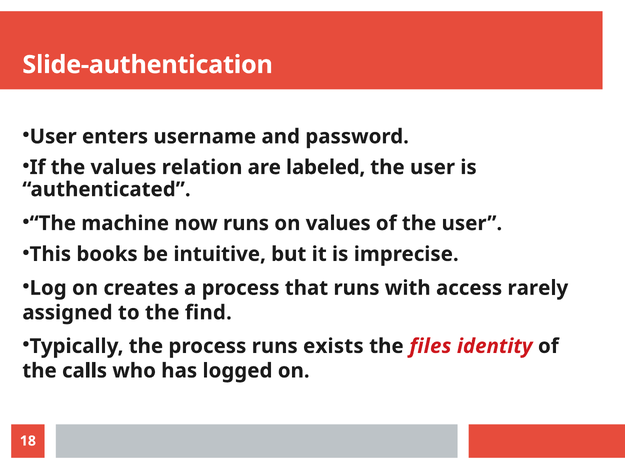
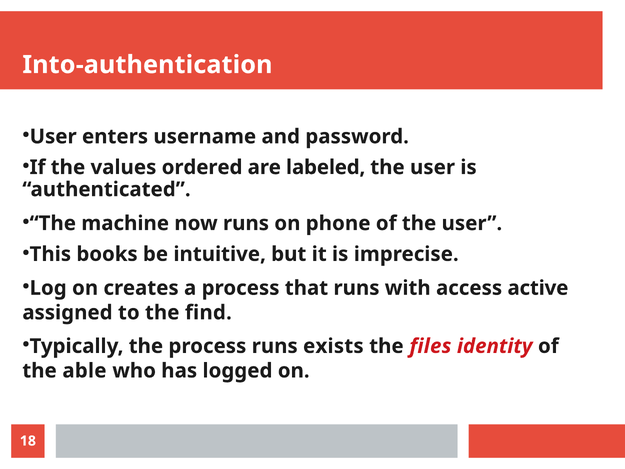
Slide-authentication: Slide-authentication -> Into-authentication (147, 65)
relation: relation -> ordered (202, 167)
on values: values -> phone (338, 223)
rarely: rarely -> active (538, 288)
calls: calls -> able (84, 370)
